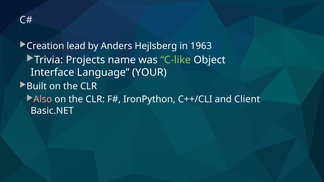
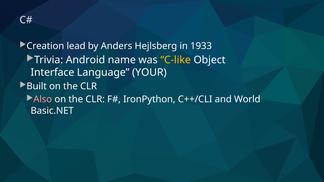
1963: 1963 -> 1933 (201, 46)
Projects: Projects -> Android (85, 60)
C-like colour: light green -> yellow (176, 60)
Client: Client -> World (247, 100)
